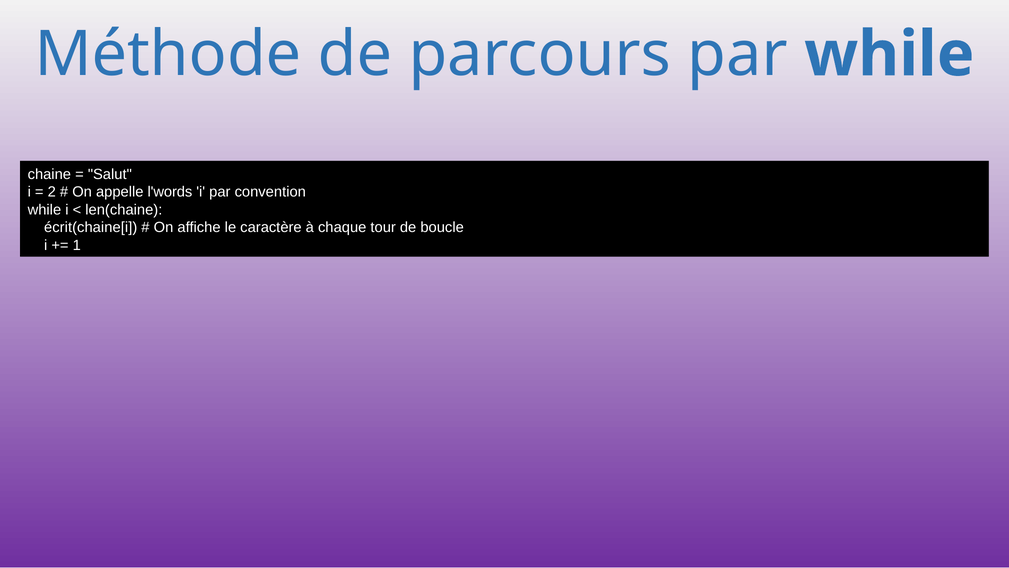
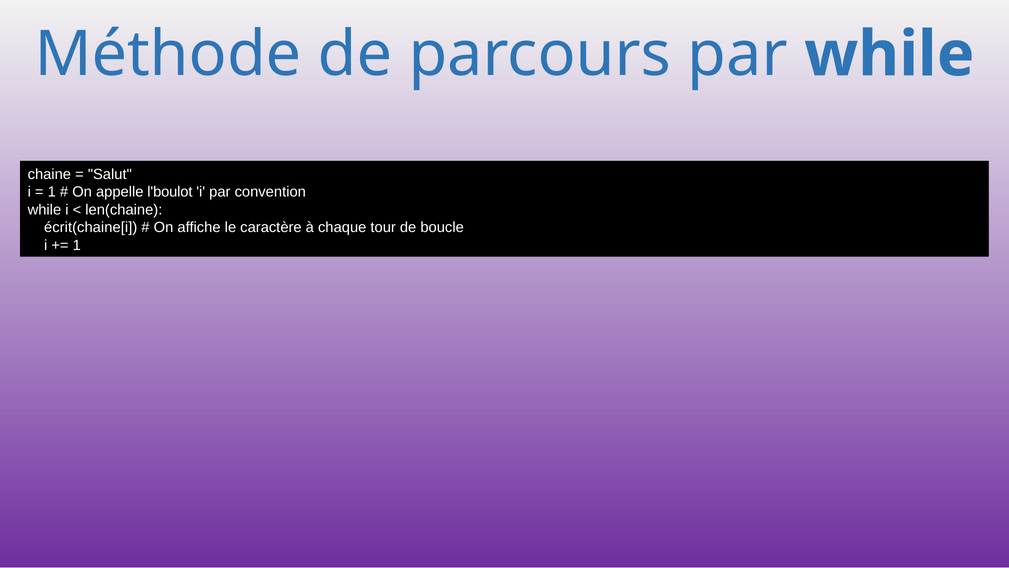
2: 2 -> 1 (52, 192)
l'words: l'words -> l'boulot (170, 192)
